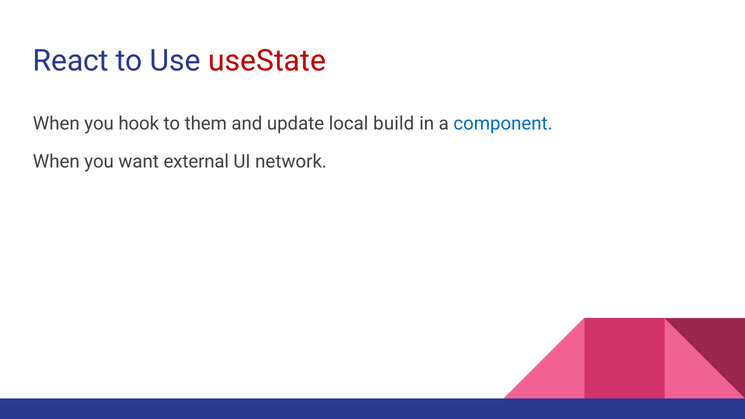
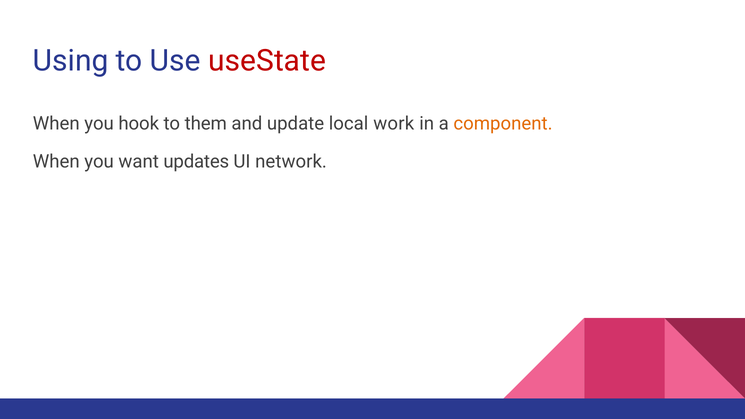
React: React -> Using (71, 61)
build: build -> work (394, 123)
component colour: blue -> orange (503, 123)
external: external -> updates (196, 162)
